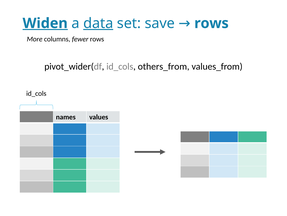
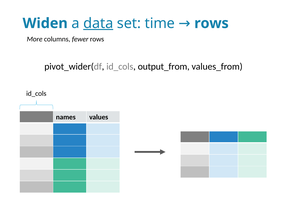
Widen underline: present -> none (45, 23)
save: save -> time (160, 23)
others_from: others_from -> output_from (164, 66)
